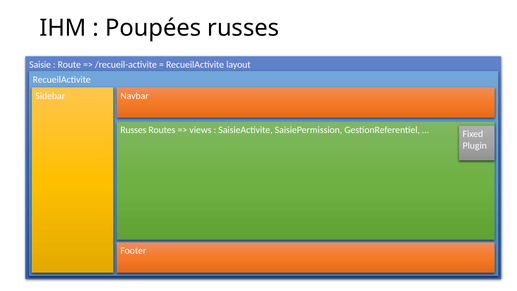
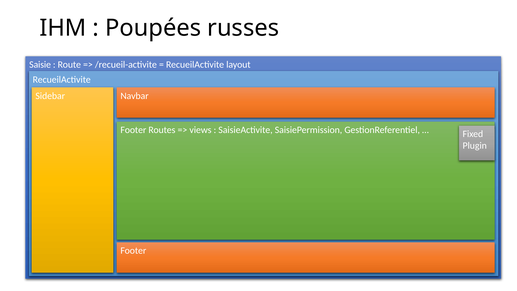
Russes: Russes -> Footer (133, 130)
